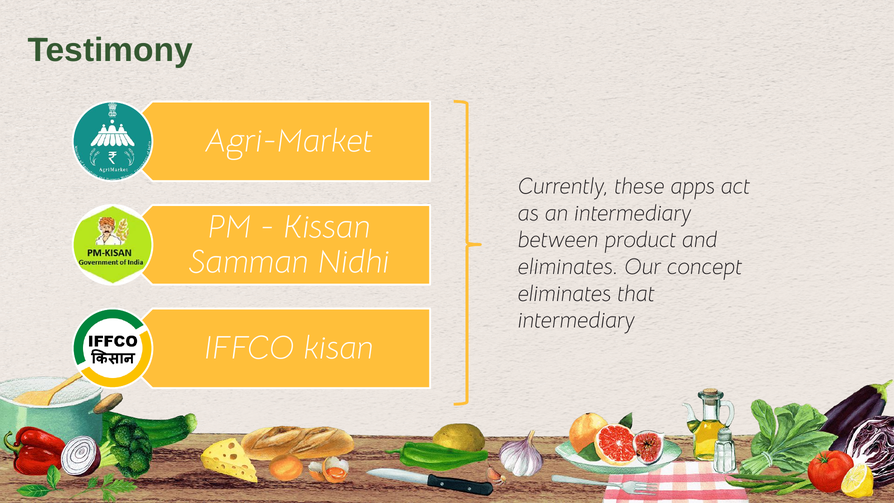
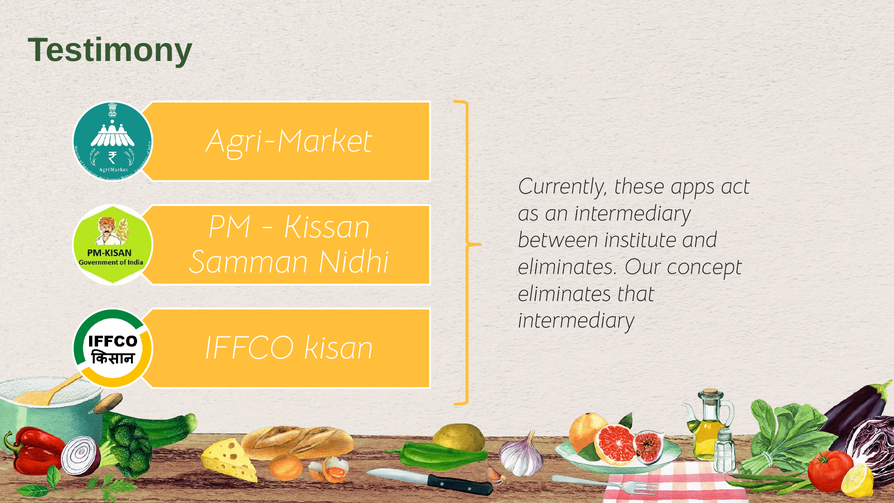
product: product -> institute (641, 240)
